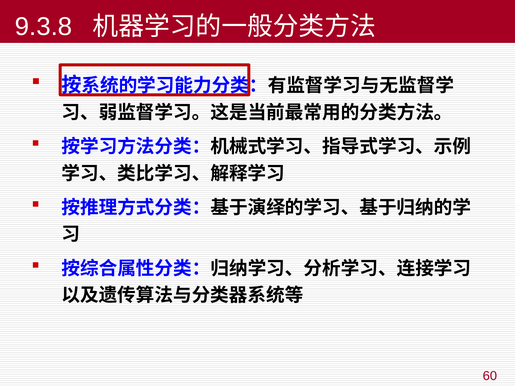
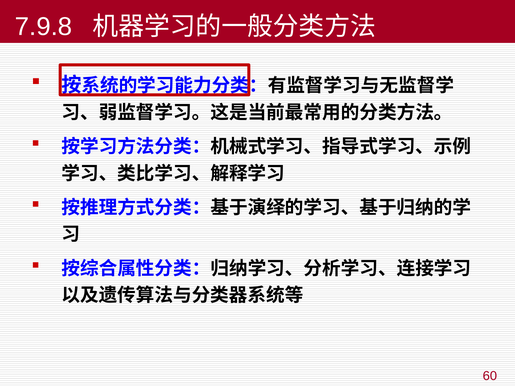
9.3.8: 9.3.8 -> 7.9.8 (44, 27)
